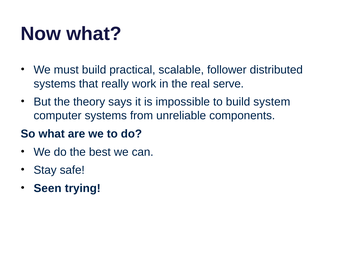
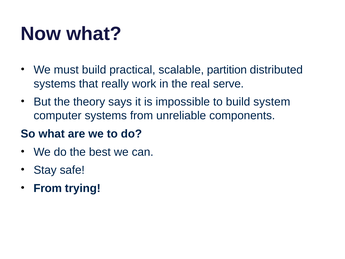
follower: follower -> partition (227, 70)
Seen: Seen -> From (48, 188)
